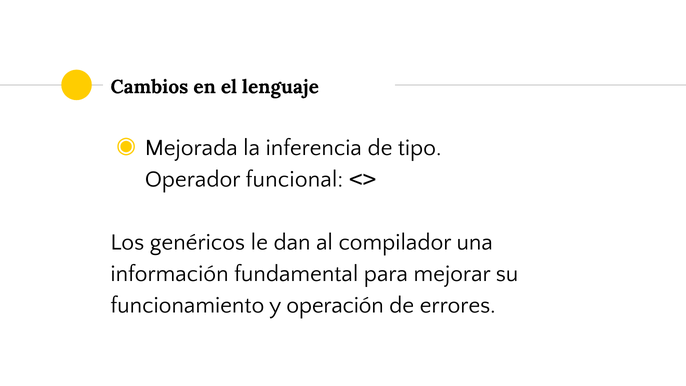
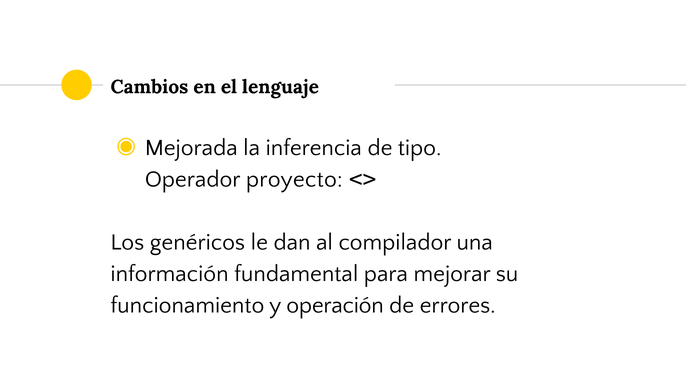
funcional: funcional -> proyecto (294, 179)
